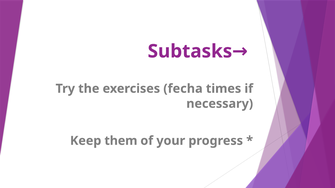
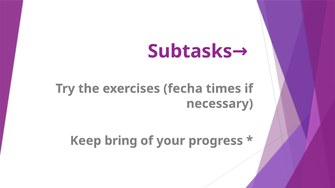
them: them -> bring (121, 141)
